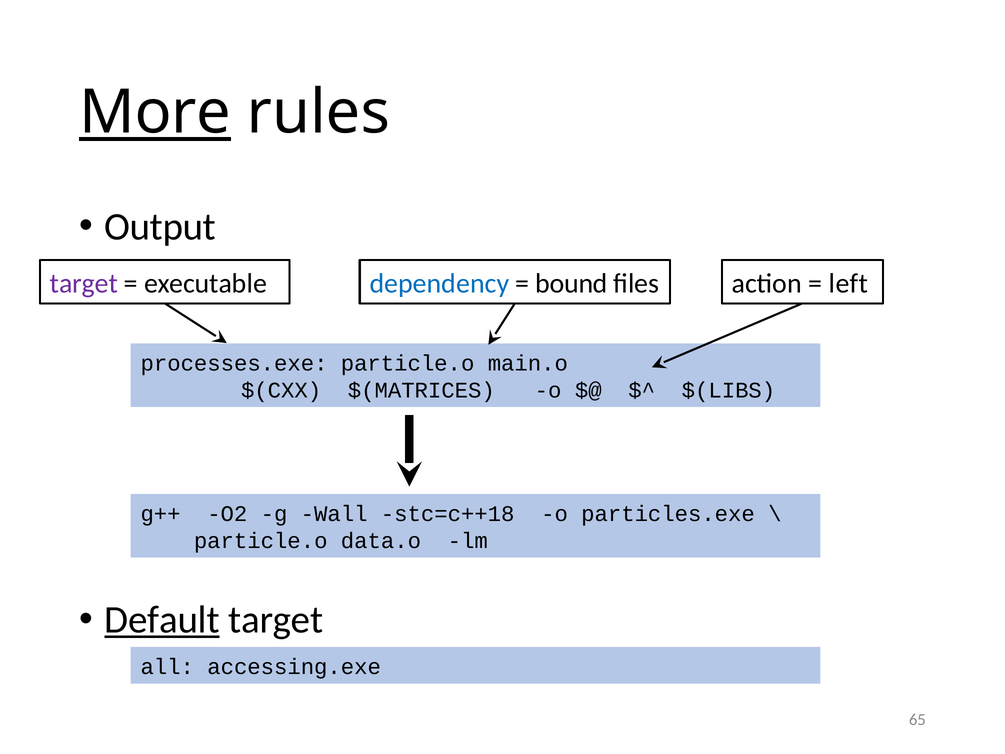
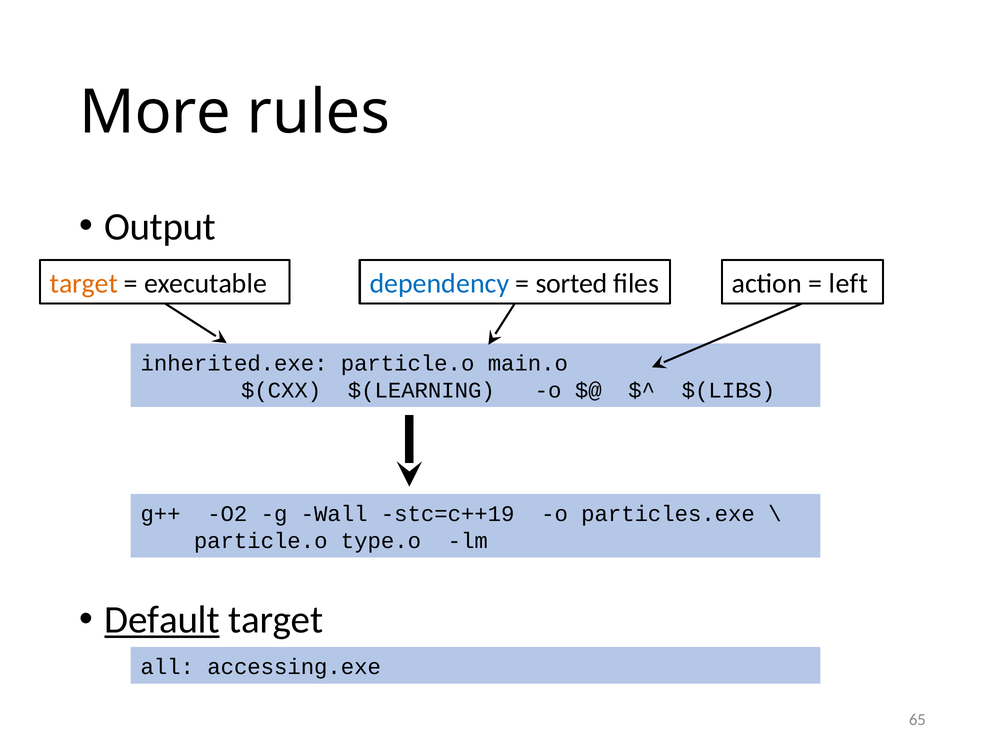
More underline: present -> none (155, 113)
target colour: purple -> orange (84, 284)
bound: bound -> sorted (571, 284)
processes.exe: processes.exe -> inherited.exe (234, 363)
$(MATRICES: $(MATRICES -> $(LEARNING (421, 390)
stc=c++18: stc=c++18 -> stc=c++19 (448, 514)
data.o: data.o -> type.o (381, 541)
